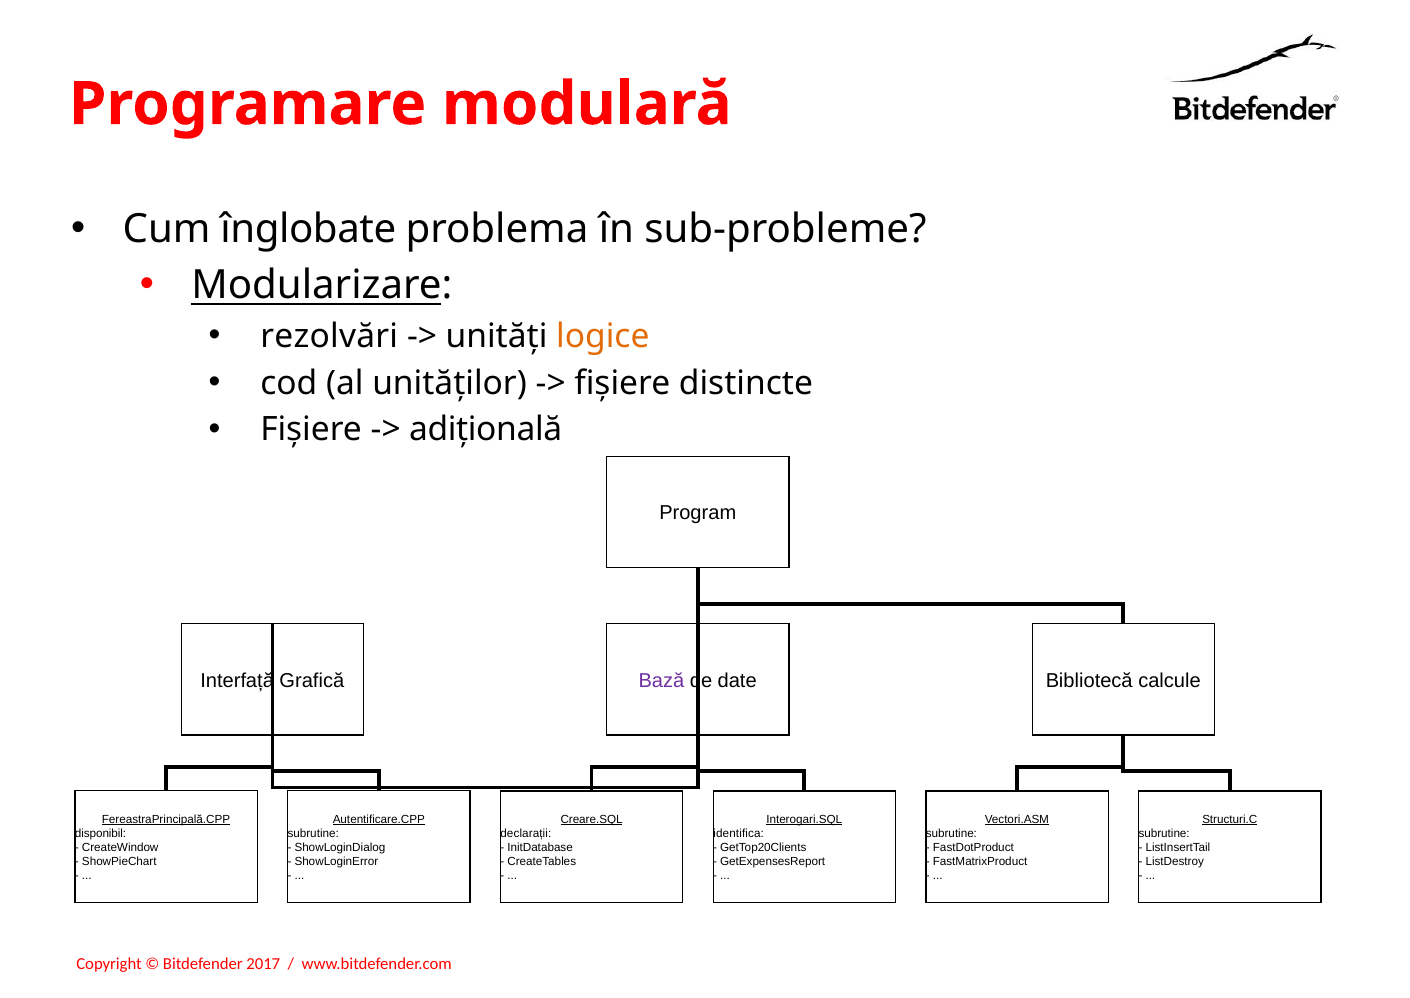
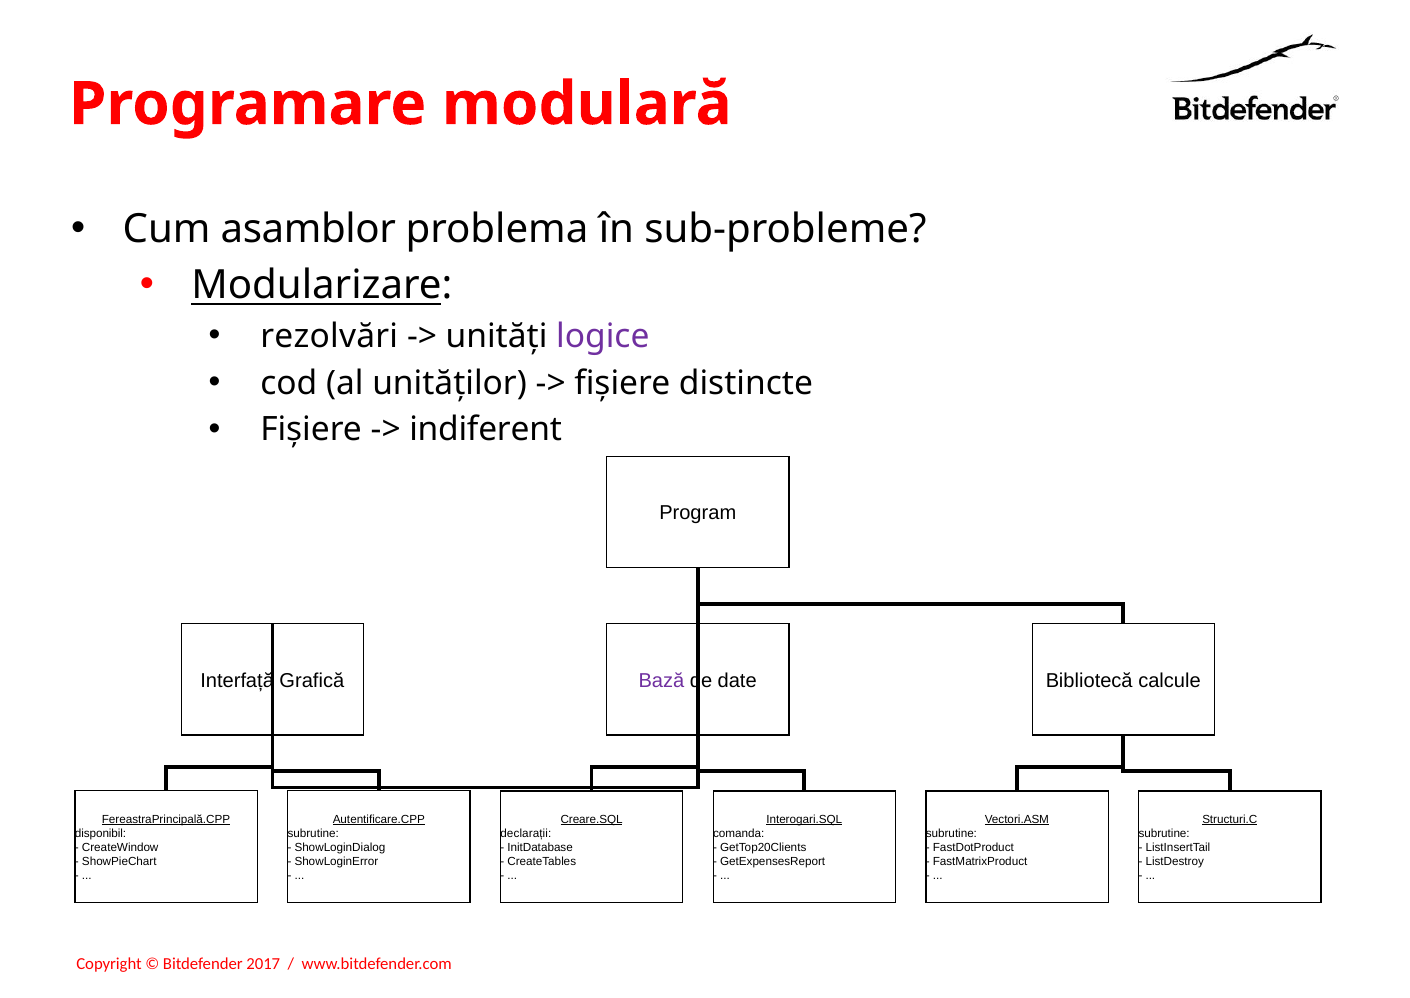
înglobate: înglobate -> asamblor (308, 229)
logice colour: orange -> purple (603, 336)
adițională: adițională -> indiferent (486, 430)
identifica: identifica -> comanda (739, 833)
